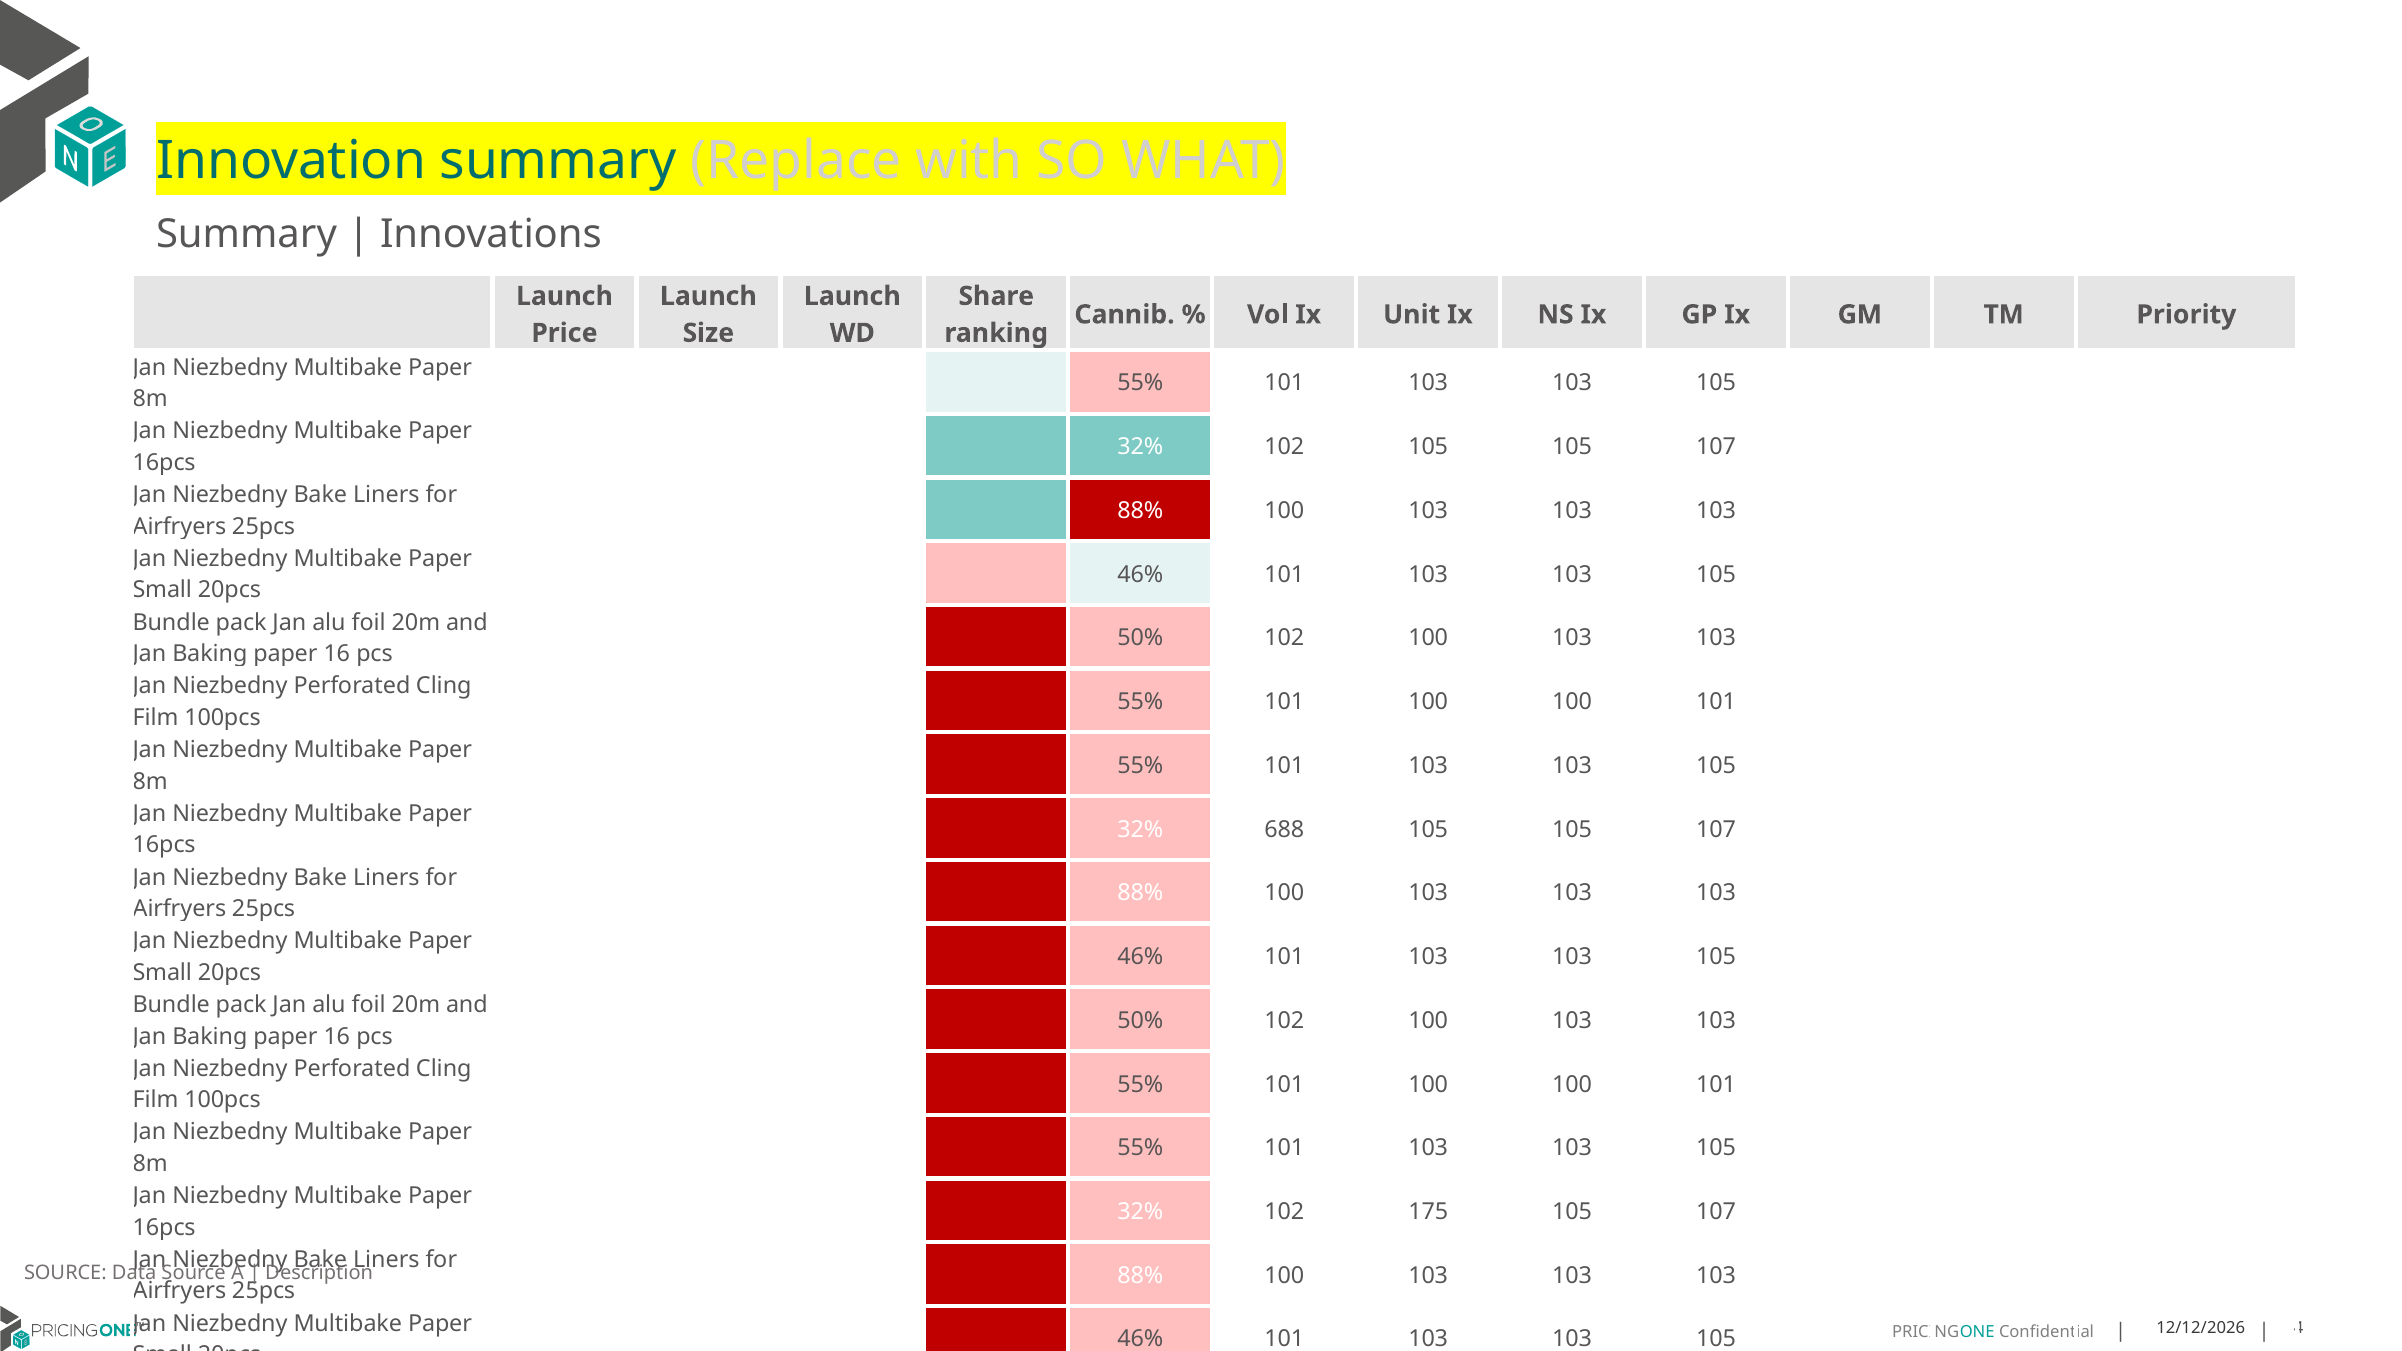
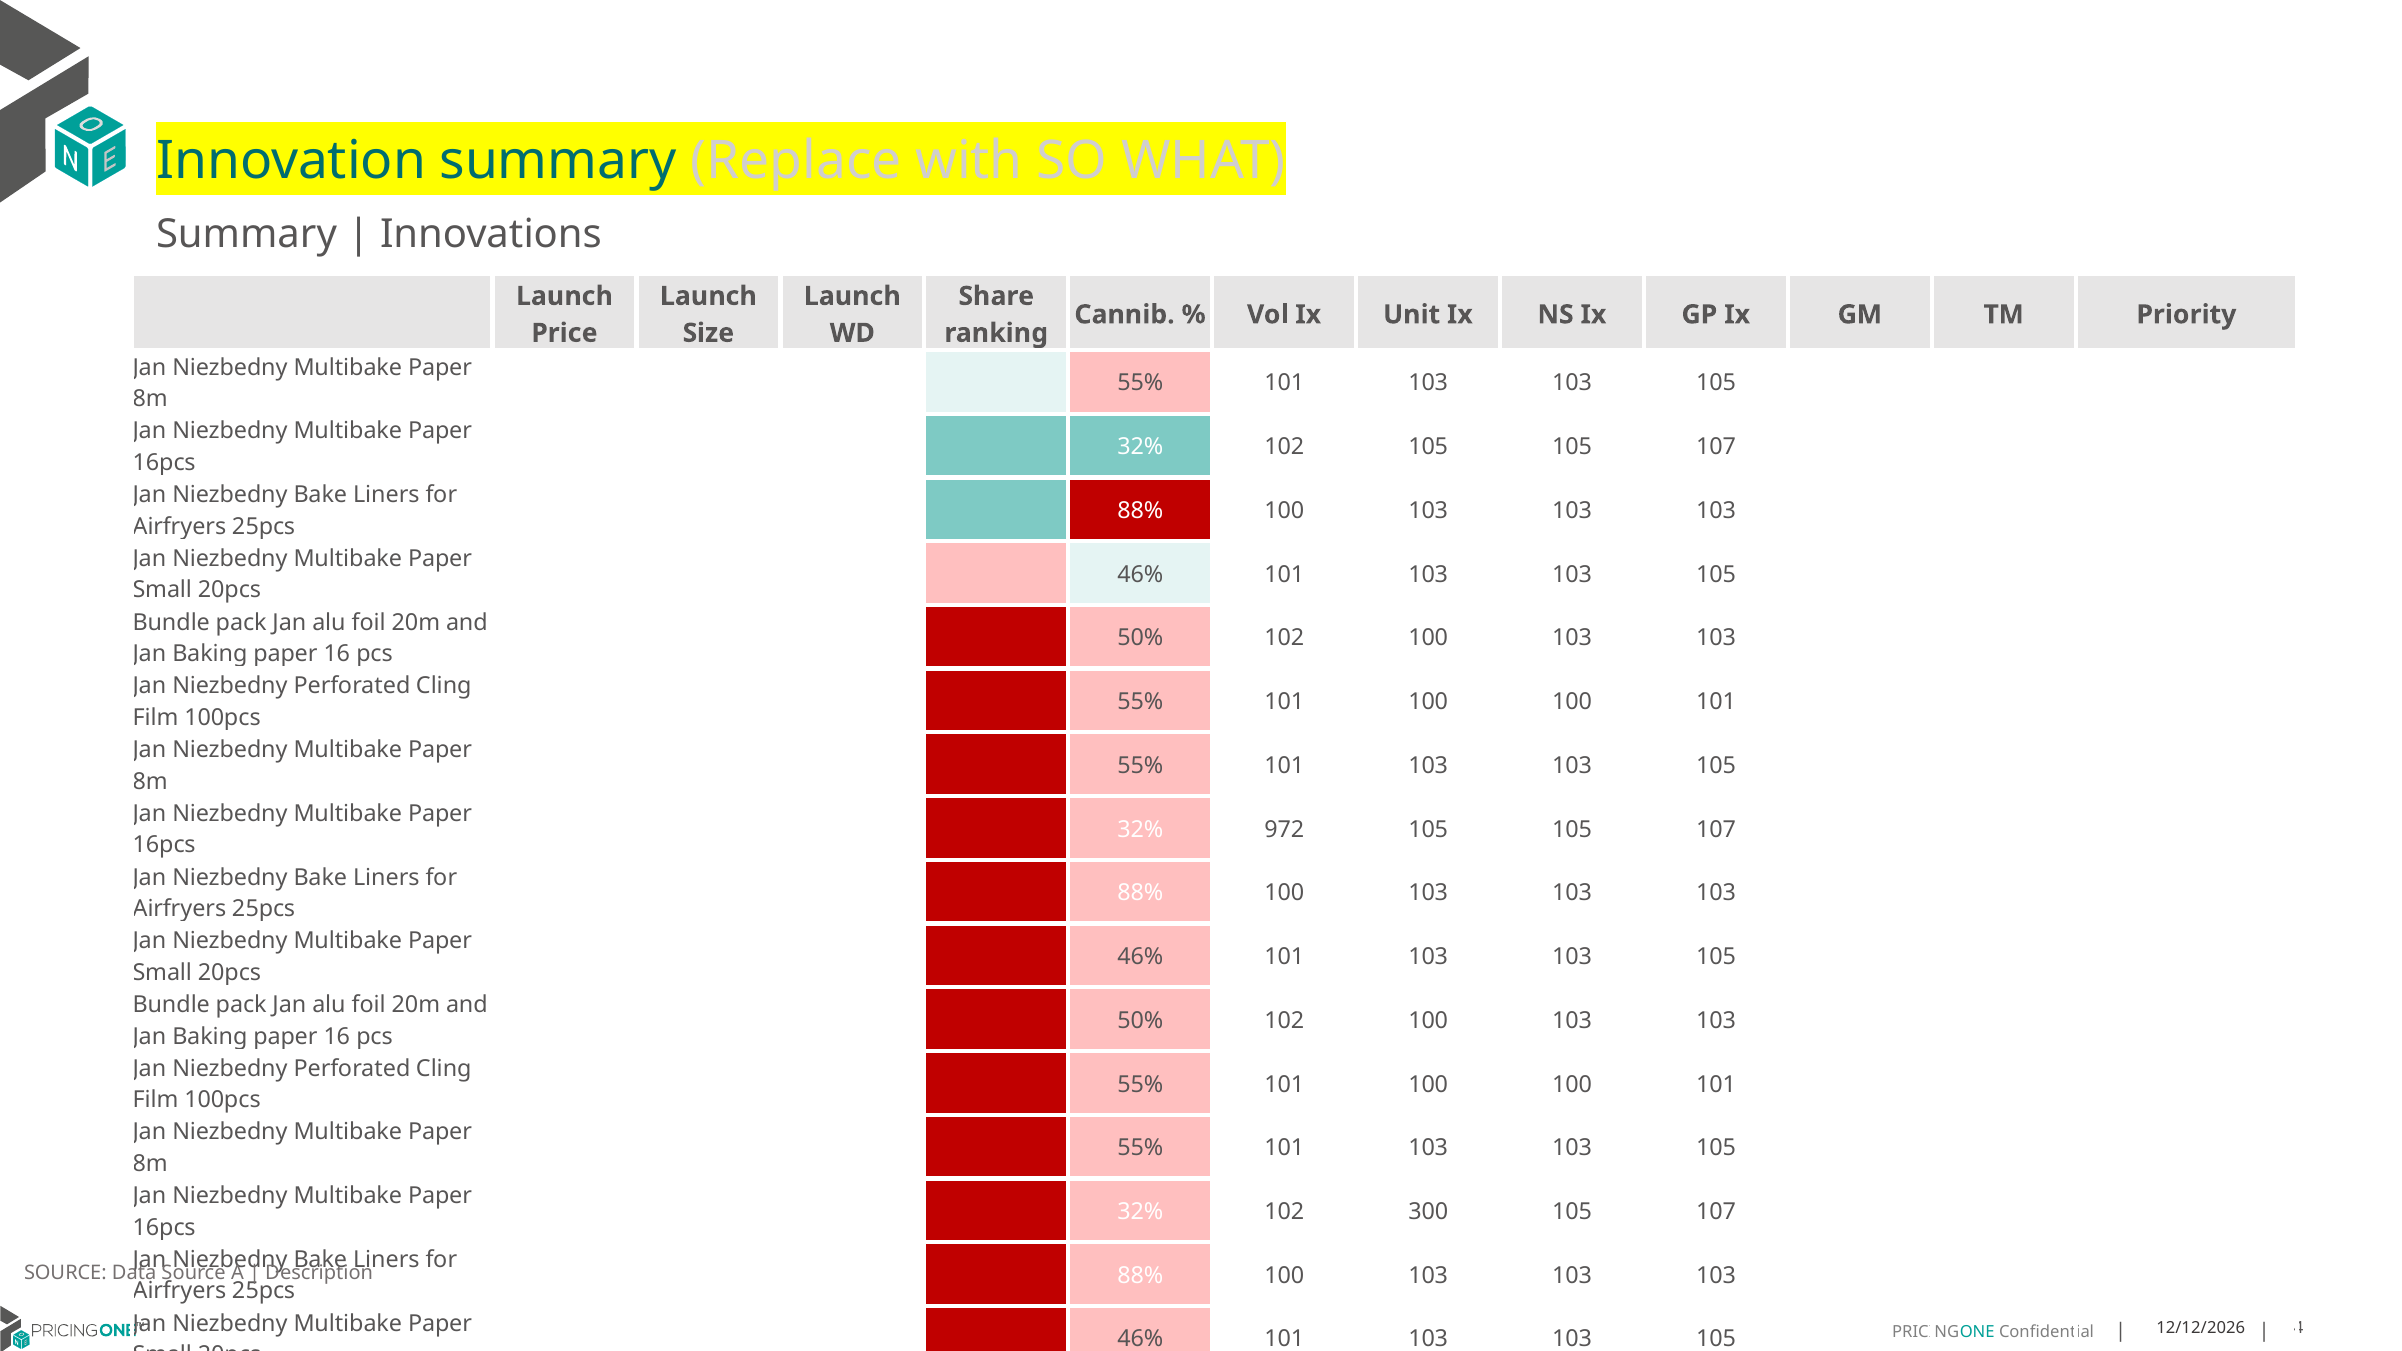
688: 688 -> 972 (1284, 829)
175: 175 -> 300 (1428, 1212)
